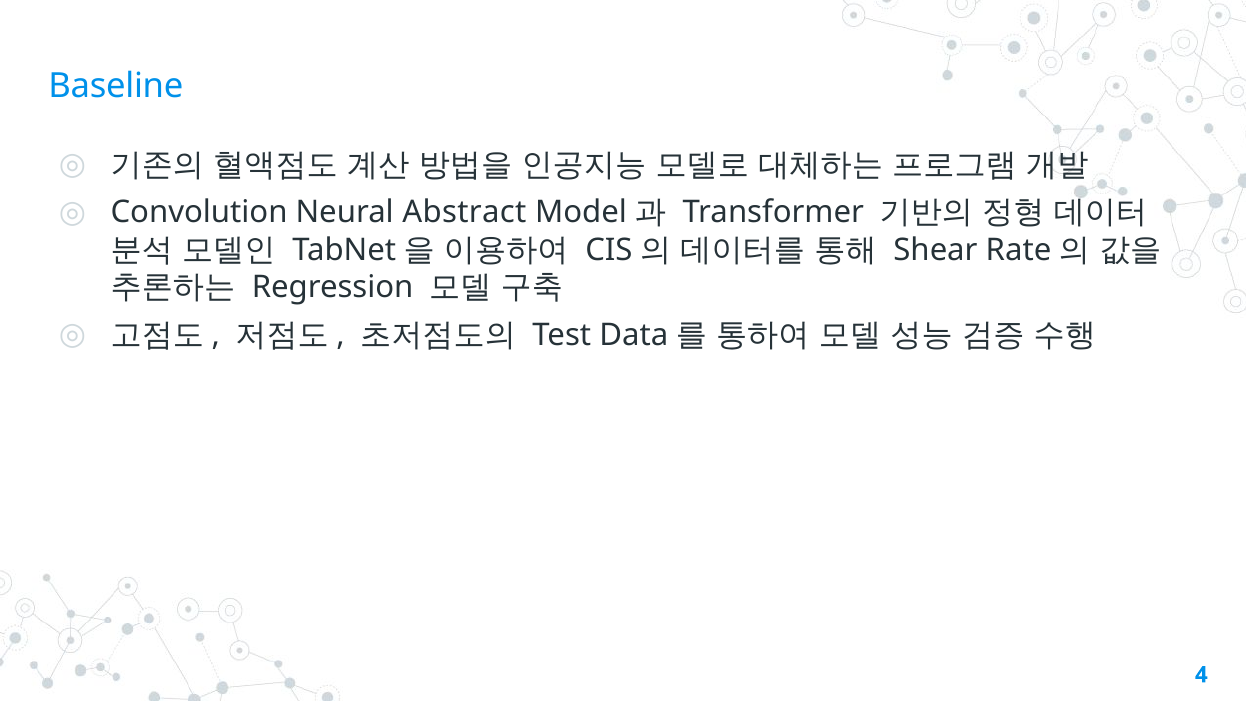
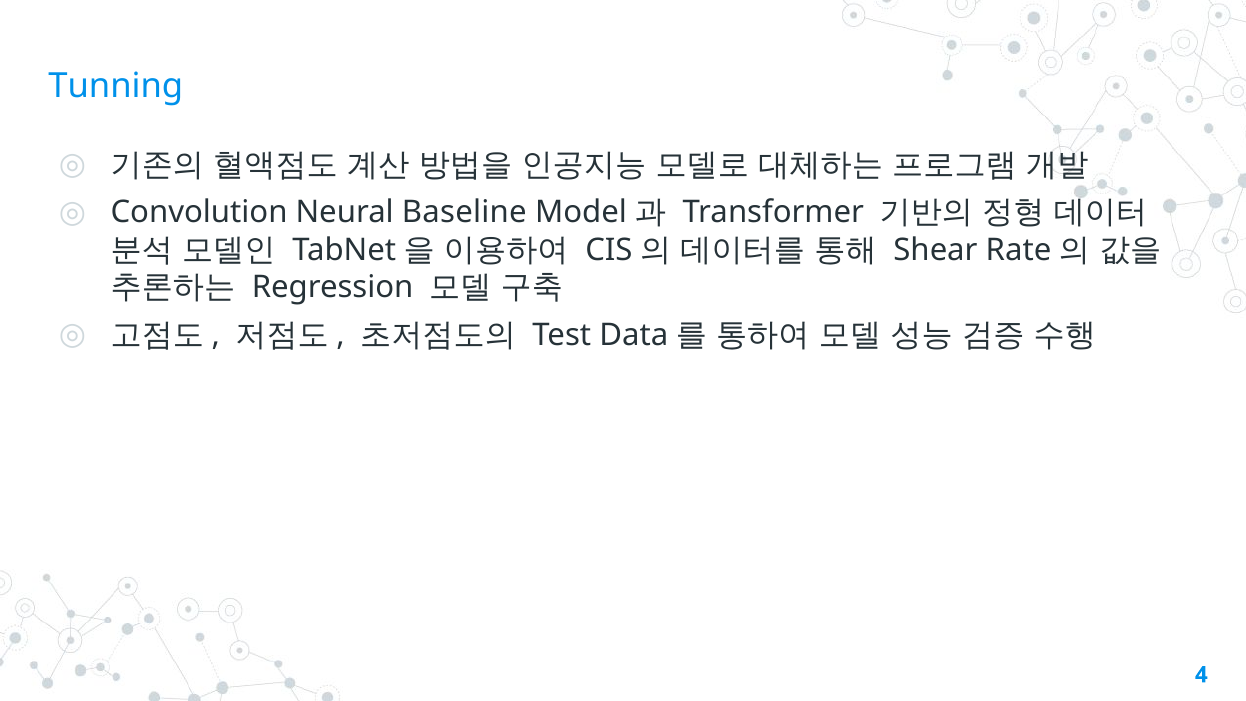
Baseline: Baseline -> Tunning (116, 86)
Abstract: Abstract -> Baseline (464, 213)
